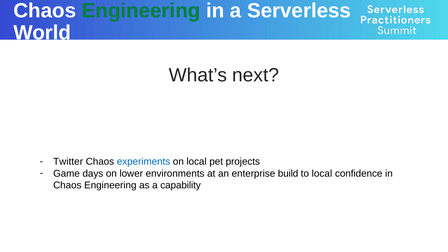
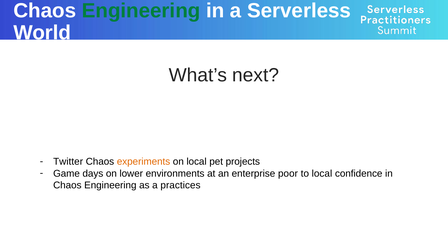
experiments colour: blue -> orange (144, 162)
build: build -> poor (288, 174)
capability: capability -> practices (180, 185)
